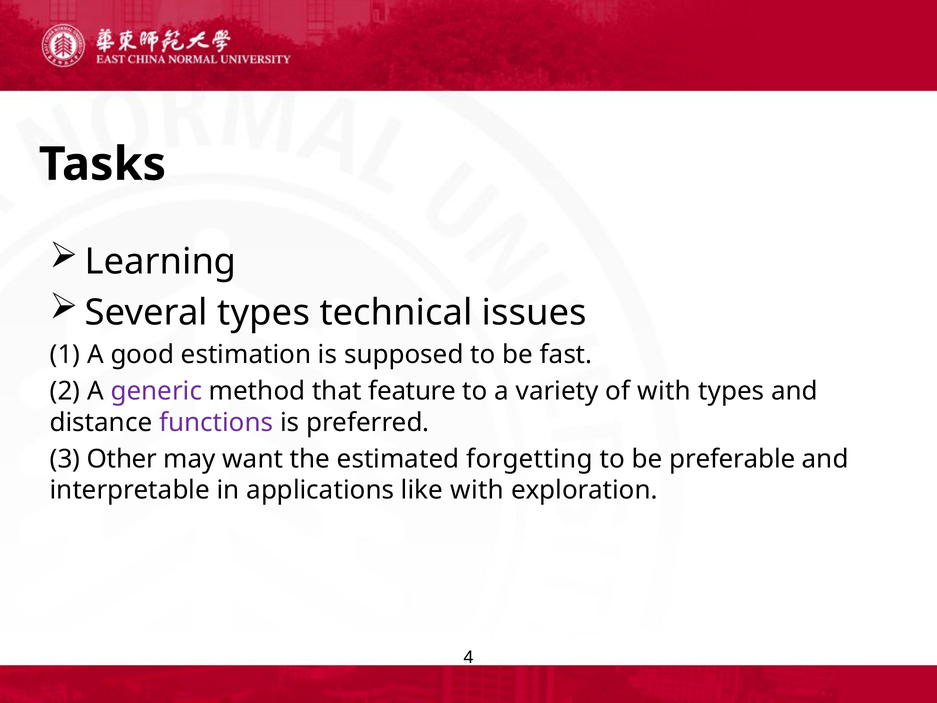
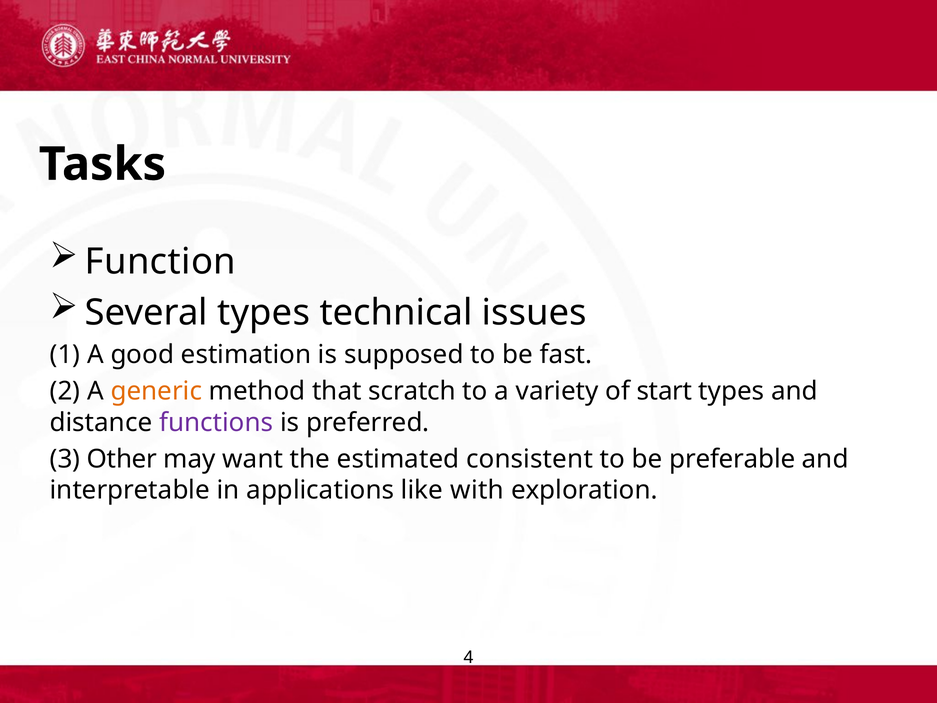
Learning: Learning -> Function (160, 262)
generic colour: purple -> orange (156, 391)
feature: feature -> scratch (412, 391)
of with: with -> start (664, 391)
forgetting: forgetting -> consistent (530, 459)
